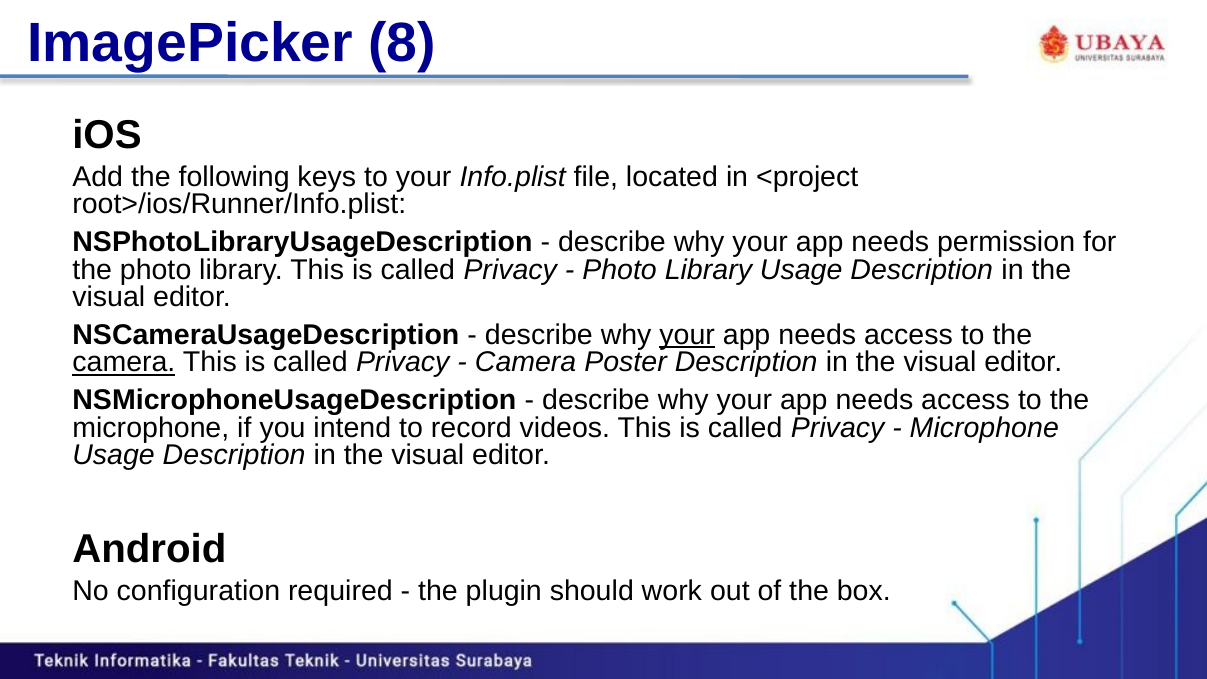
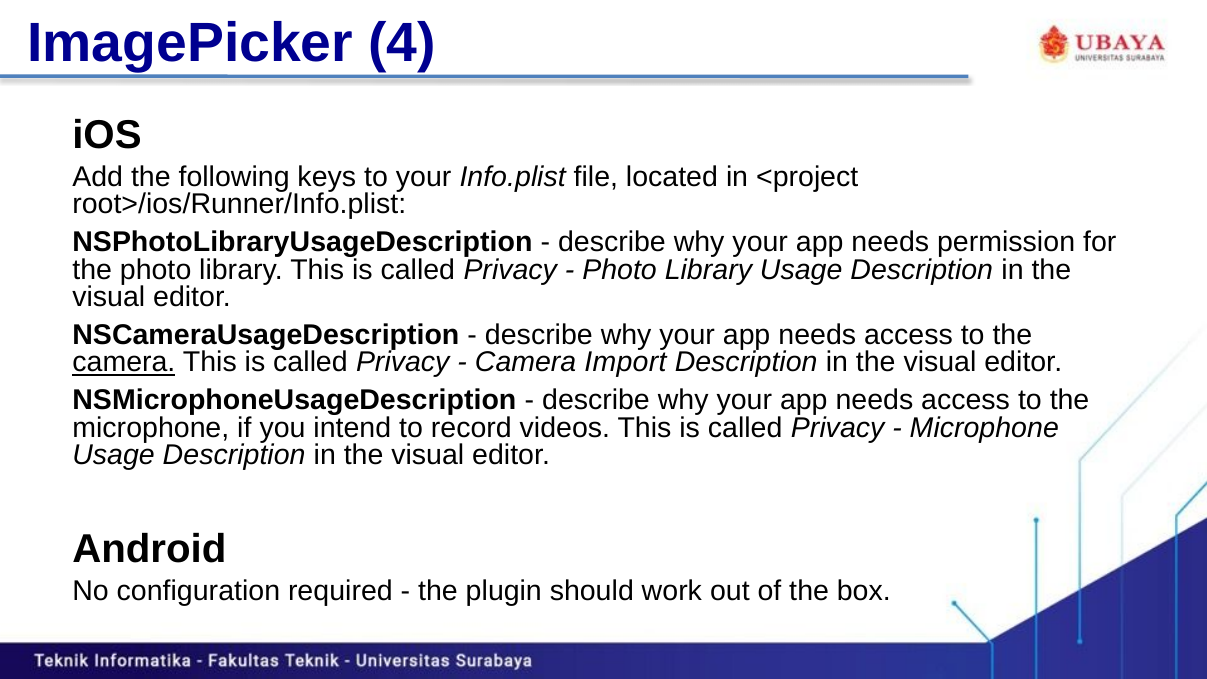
8: 8 -> 4 (402, 43)
your underline: present -> none (687, 335)
Poster: Poster -> Import (625, 362)
